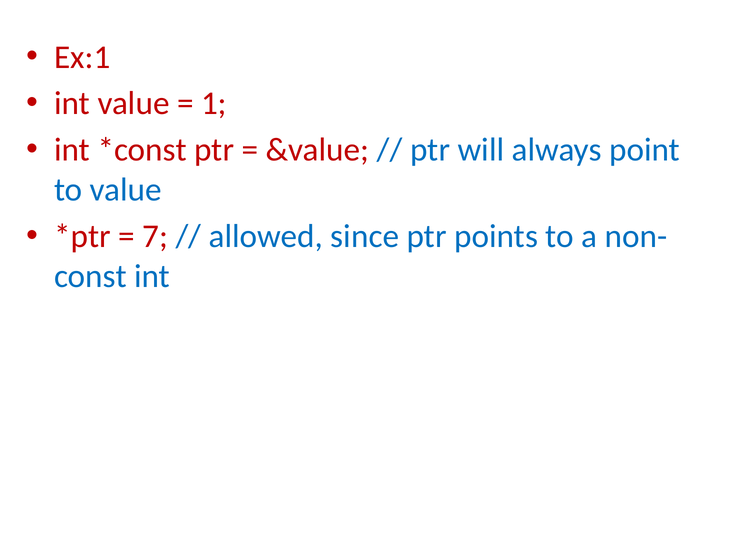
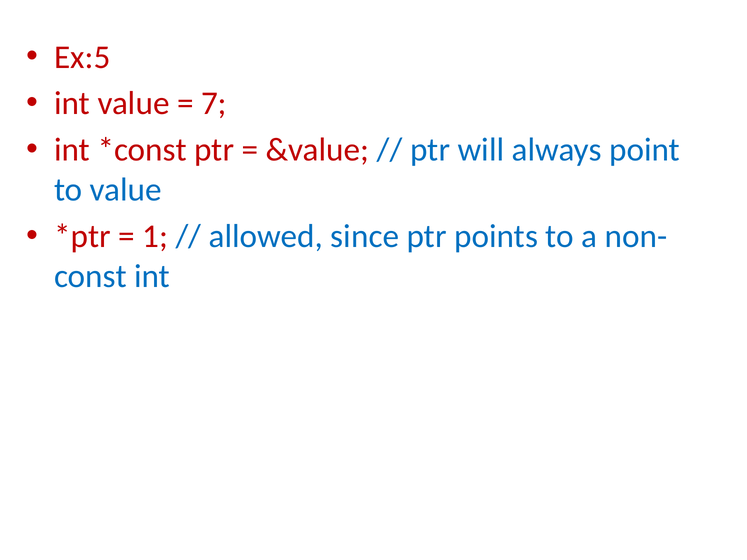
Ex:1: Ex:1 -> Ex:5 (82, 57)
1: 1 -> 7 (214, 104)
7: 7 -> 1 (155, 236)
